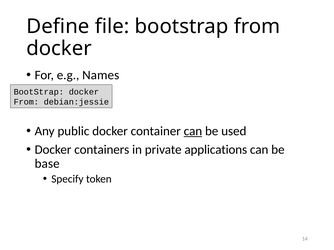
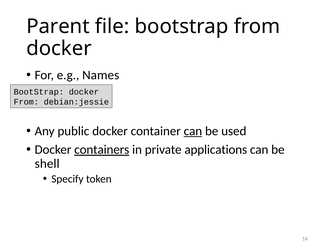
Define: Define -> Parent (58, 26)
containers underline: none -> present (102, 150)
base: base -> shell (47, 164)
